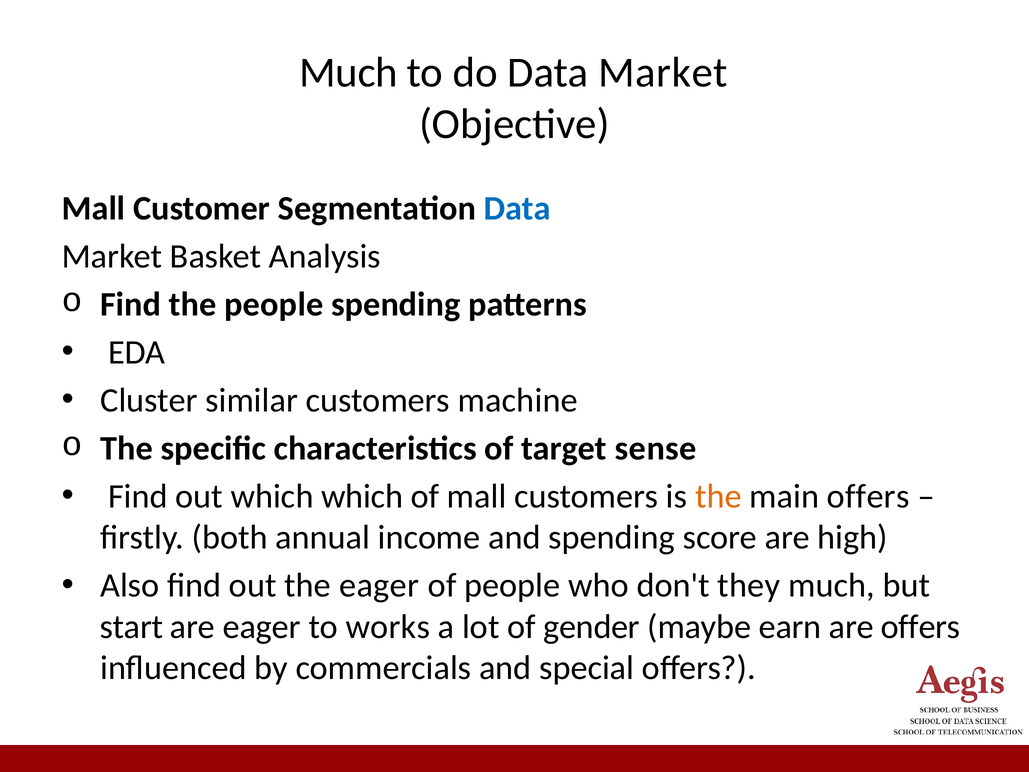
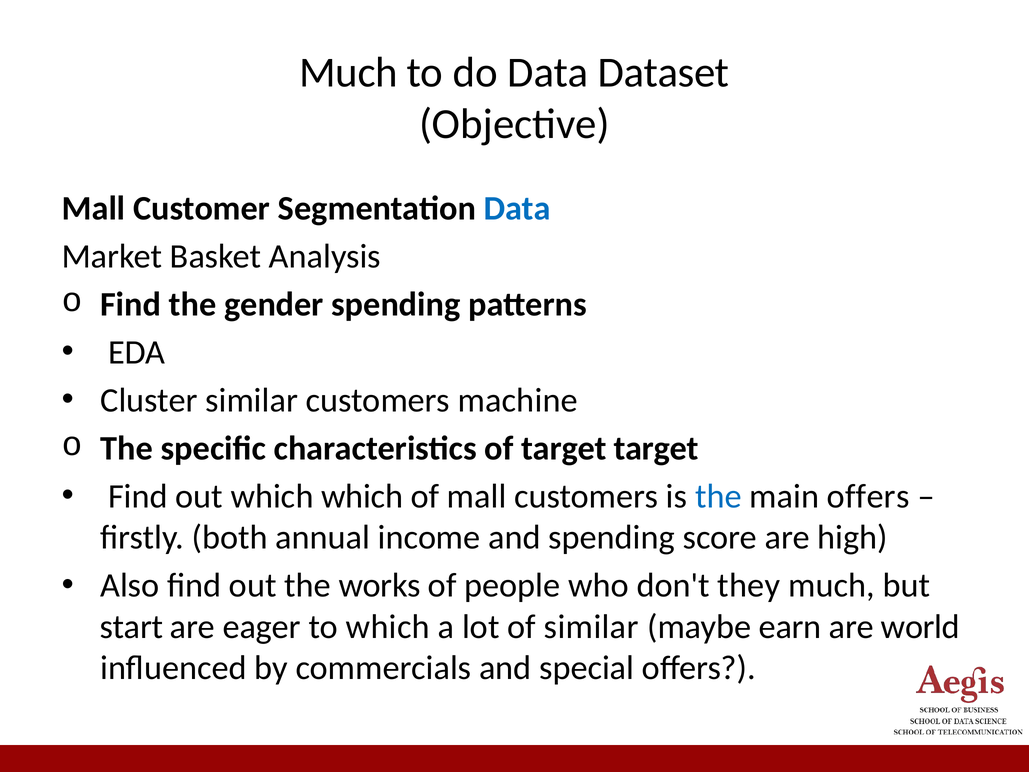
do Data Market: Market -> Dataset (663, 72)
the people: people -> gender (274, 304)
target sense: sense -> target (656, 448)
the colour: orange -> blue (718, 496)
the eager: eager -> works (380, 585)
to works: works -> which (388, 627)
of gender: gender -> similar (591, 627)
are offers: offers -> world (920, 627)
